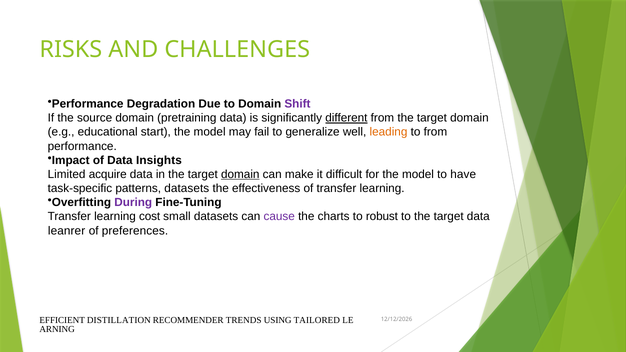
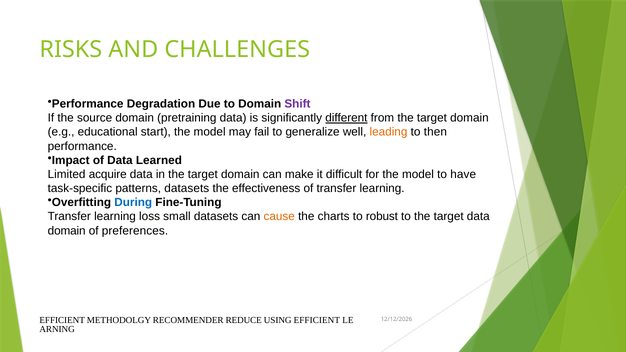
to from: from -> then (435, 132)
Insights: Insights -> Learned (159, 160)
domain underline: present -> none (240, 174)
During colour: purple -> blue (133, 203)
cost: cost -> loss (150, 217)
cause colour: purple -> orange (279, 217)
leanrer: leanrer -> domain (67, 231)
DISTILLATION: DISTILLATION -> METHODOLGY (119, 320)
TRENDS: TRENDS -> REDUCE (244, 320)
USING TAILORED: TAILORED -> EFFICIENT (317, 320)
